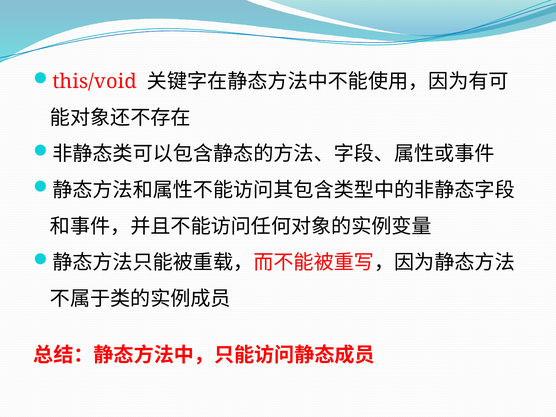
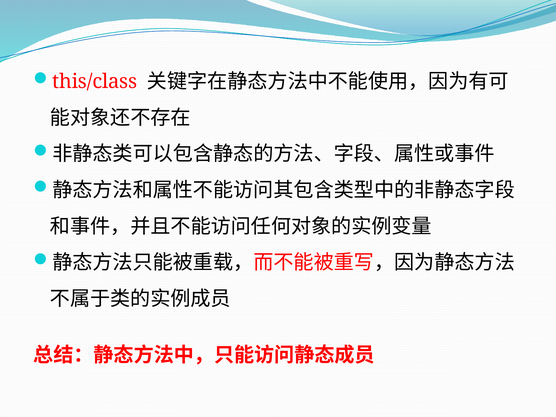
this/void: this/void -> this/class (95, 82)
